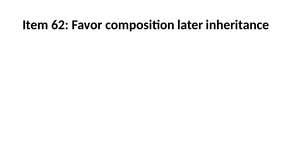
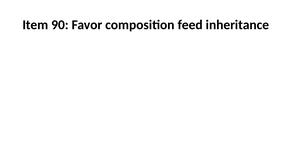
62: 62 -> 90 (60, 25)
later: later -> feed (190, 25)
